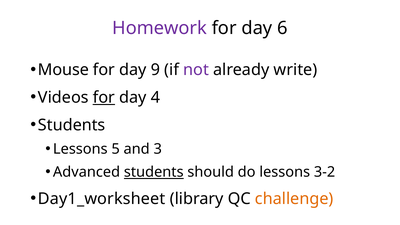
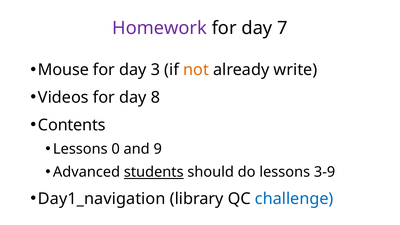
6: 6 -> 7 (282, 28)
9: 9 -> 3 (155, 70)
not colour: purple -> orange (196, 70)
for underline: present -> none (104, 98)
4: 4 -> 8 (155, 98)
Students: Students -> Contents (72, 125)
5: 5 -> 0 (116, 149)
3: 3 -> 9 (158, 149)
3-2: 3-2 -> 3-9 (325, 172)
Day1_worksheet: Day1_worksheet -> Day1_navigation (102, 199)
challenge colour: orange -> blue (294, 199)
